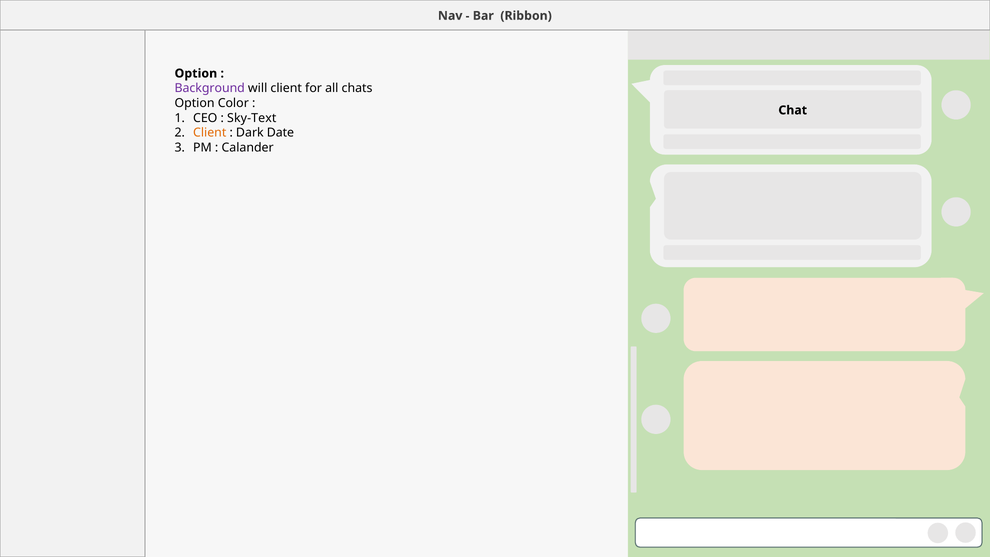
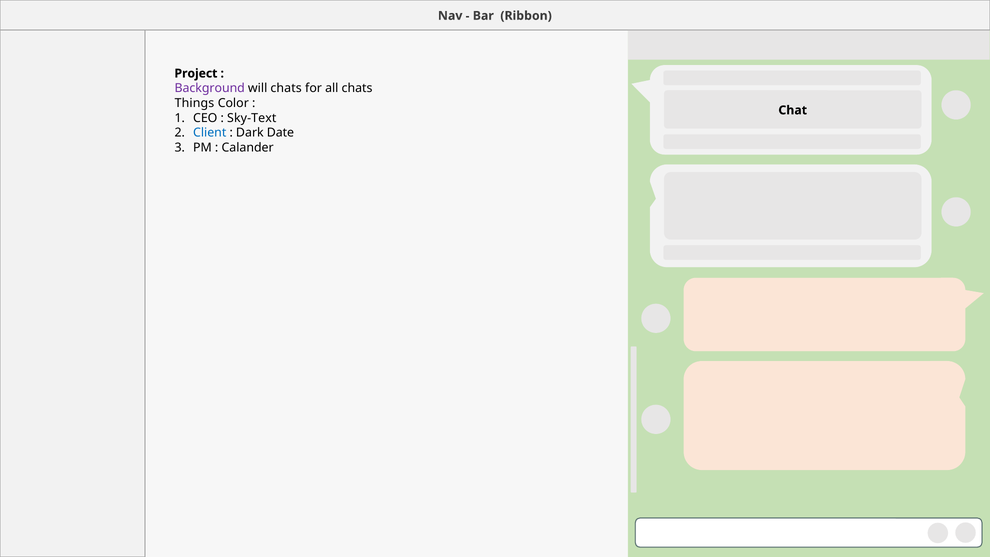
Option: Option -> Project (196, 73)
will client: client -> chats (286, 88)
Option: Option -> Things (194, 103)
Client colour: orange -> blue (210, 133)
